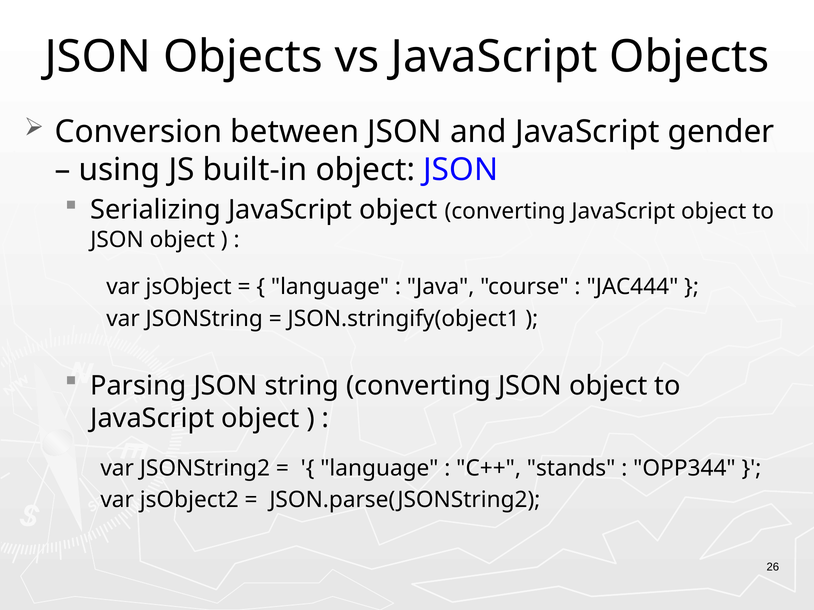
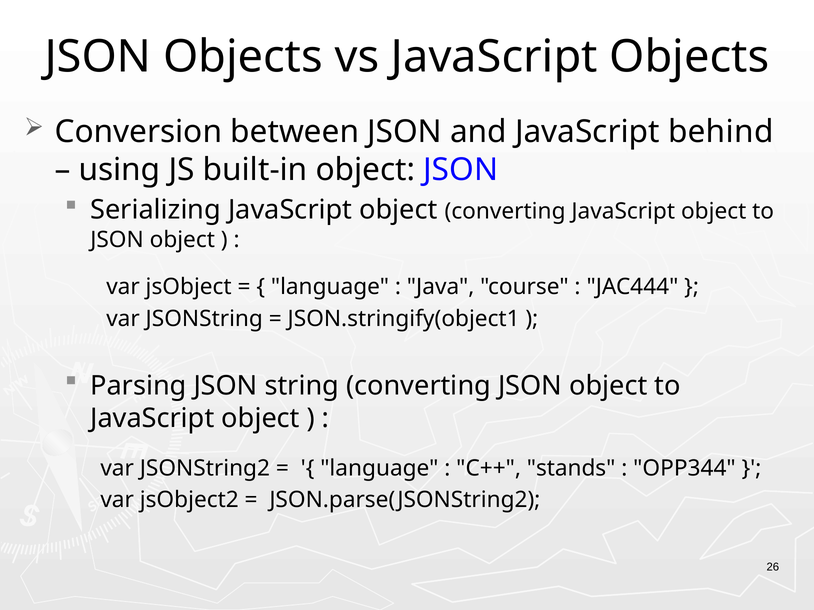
gender: gender -> behind (721, 132)
